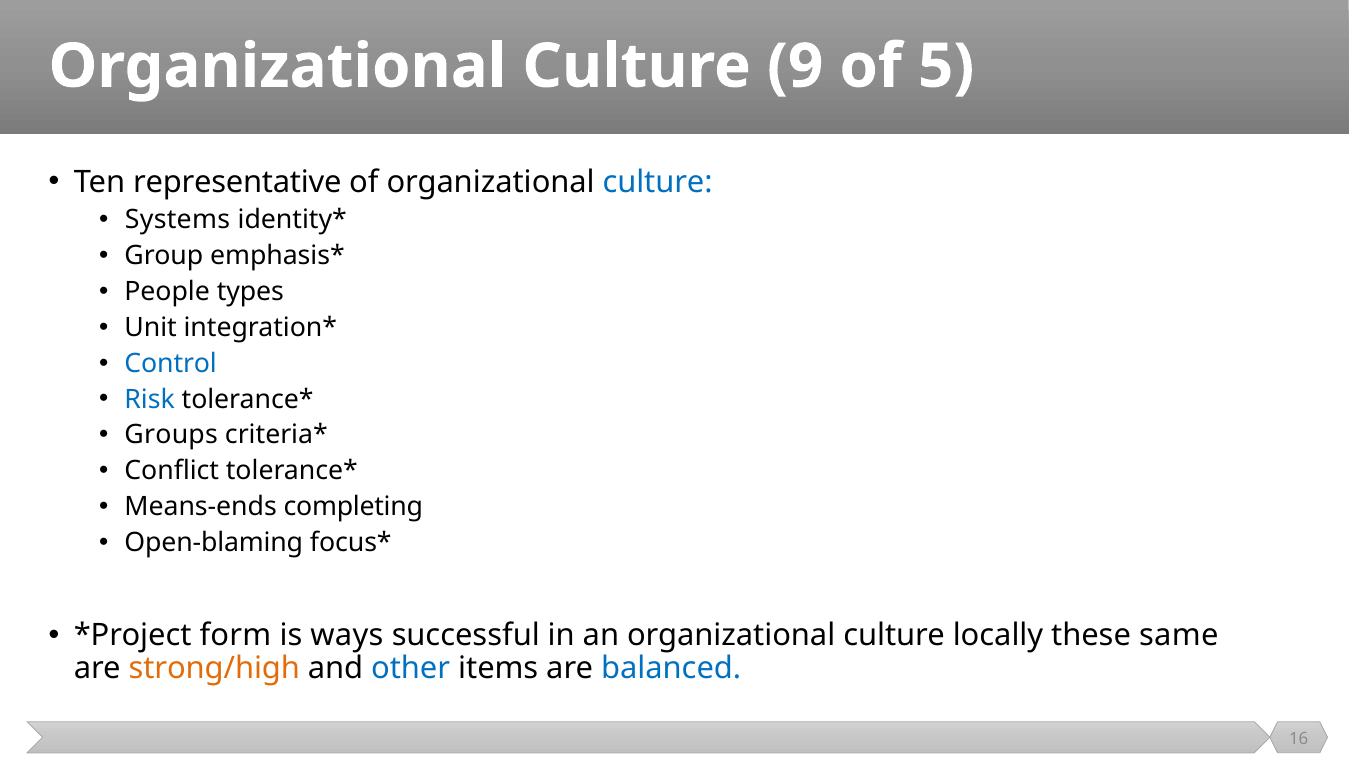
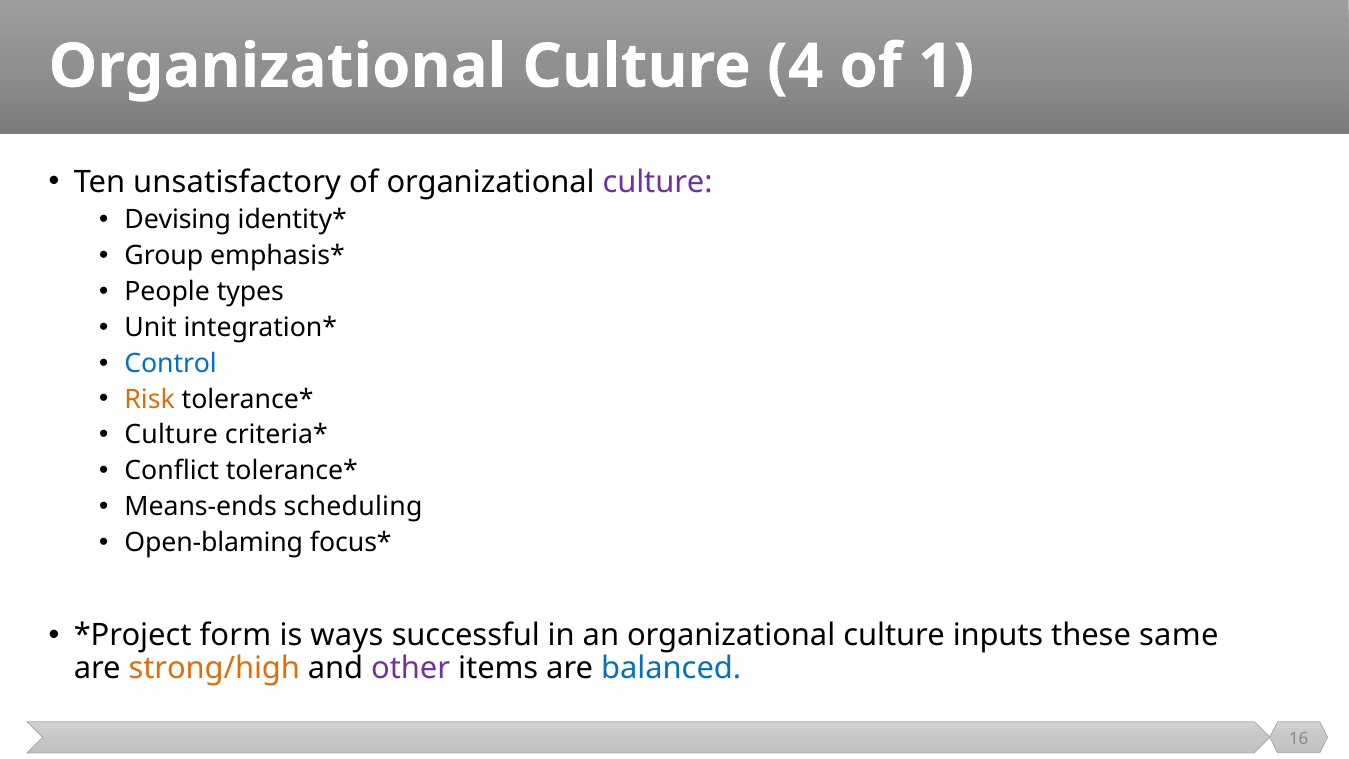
9: 9 -> 4 (795, 66)
5: 5 -> 1 (946, 66)
representative: representative -> unsatisfactory (237, 182)
culture colour: blue -> purple (658, 182)
Systems: Systems -> Devising (178, 220)
Risk colour: blue -> orange (150, 399)
Groups: Groups -> Culture (171, 435)
completing: completing -> scheduling (353, 507)
locally: locally -> inputs (998, 635)
other colour: blue -> purple (411, 668)
